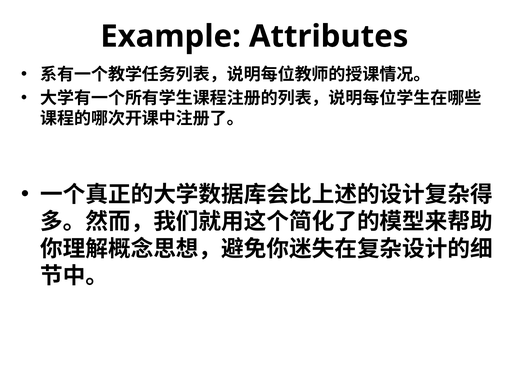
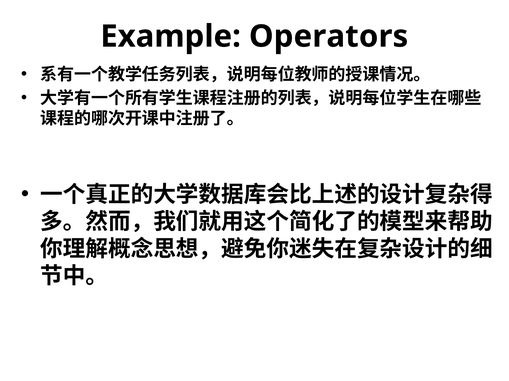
Attributes: Attributes -> Operators (329, 36)
